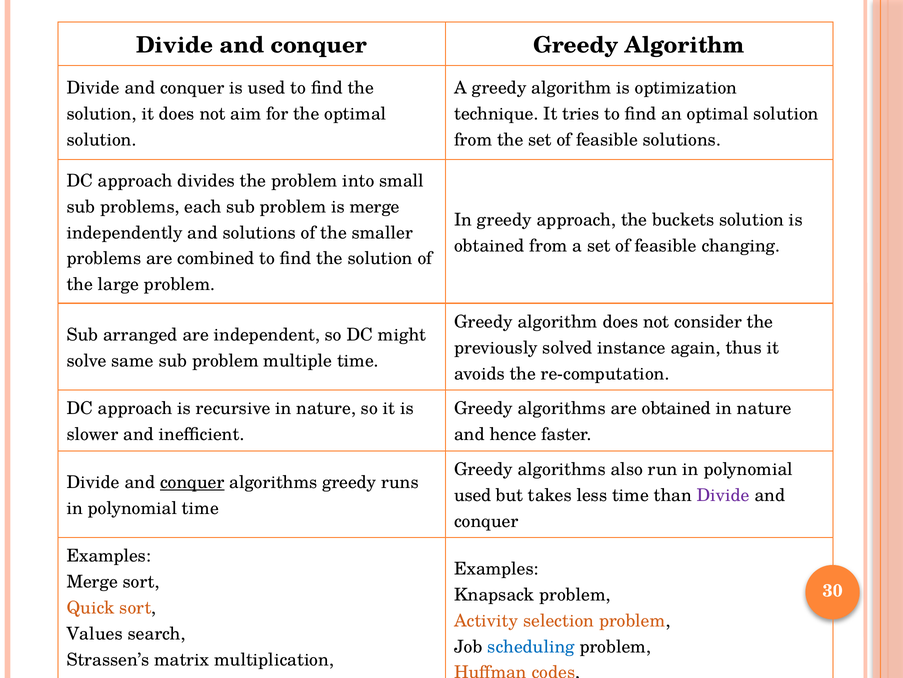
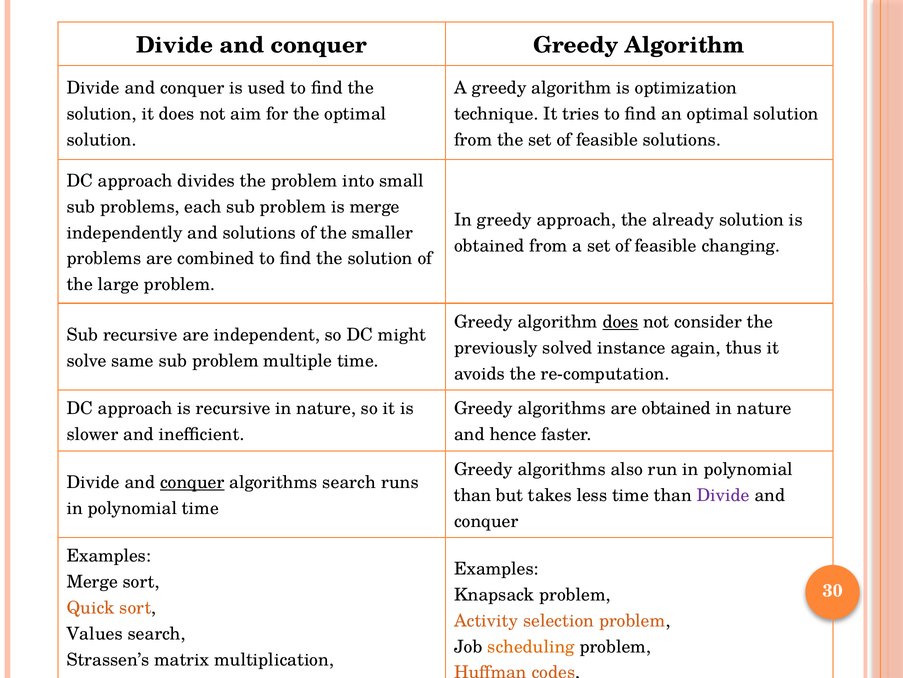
buckets: buckets -> already (683, 220)
does underline: none -> present (620, 322)
Sub arranged: arranged -> recursive (140, 335)
algorithms greedy: greedy -> search (349, 482)
used: used -> than (473, 495)
scheduling colour: blue -> orange (531, 646)
